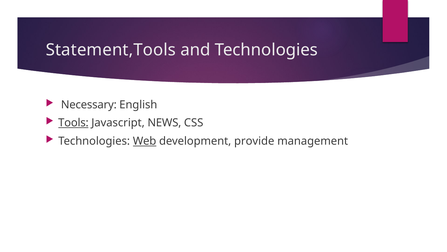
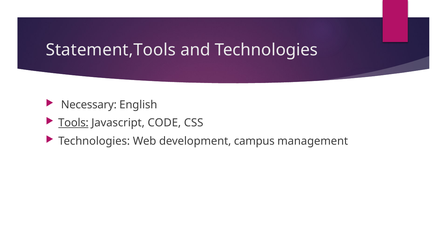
NEWS: NEWS -> CODE (164, 123)
Web underline: present -> none (145, 141)
provide: provide -> campus (254, 141)
